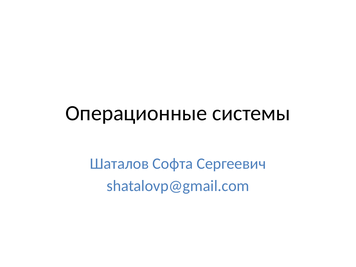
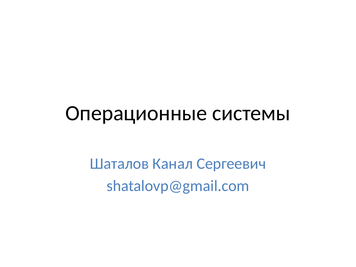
Софта: Софта -> Канал (173, 164)
